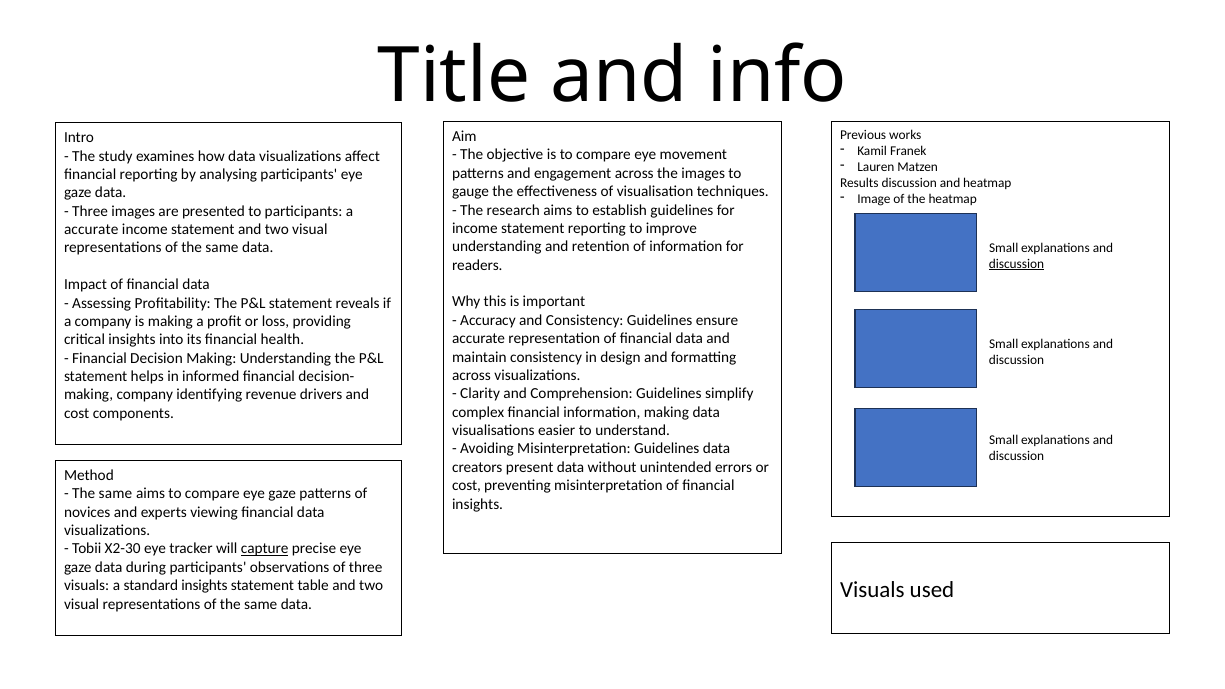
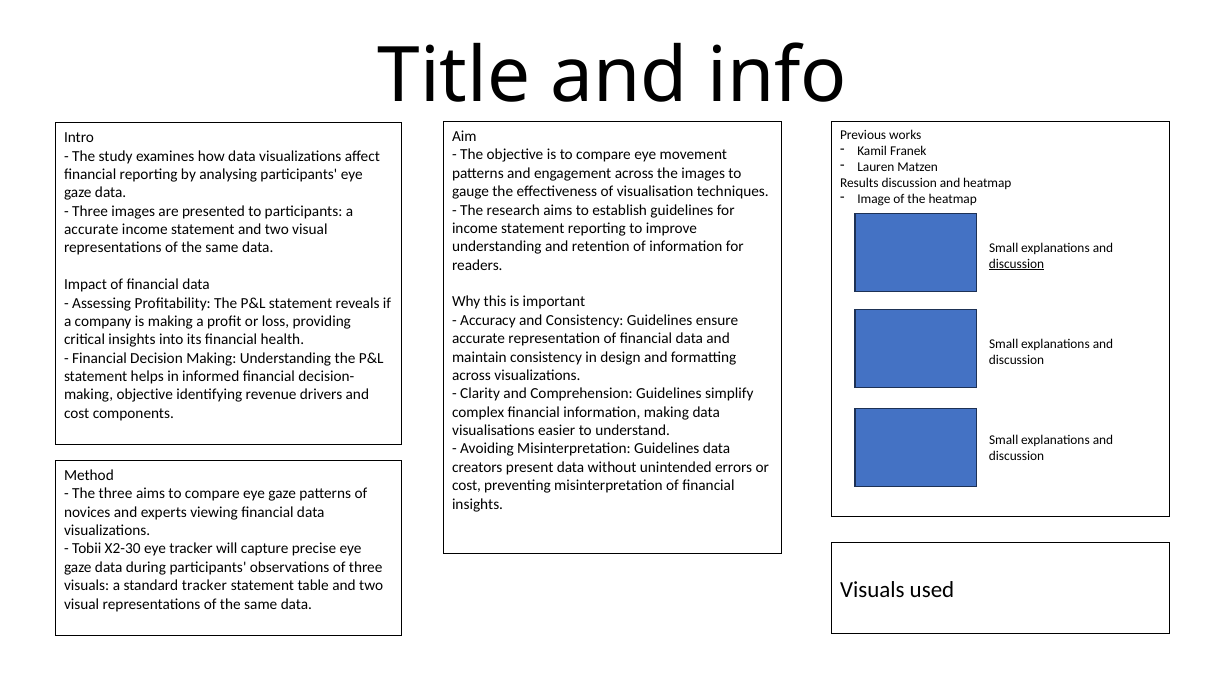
making company: company -> objective (145, 395)
same: same -> three (116, 494)
capture underline: present -> none (265, 549)
standard insights: insights -> tracker (204, 586)
